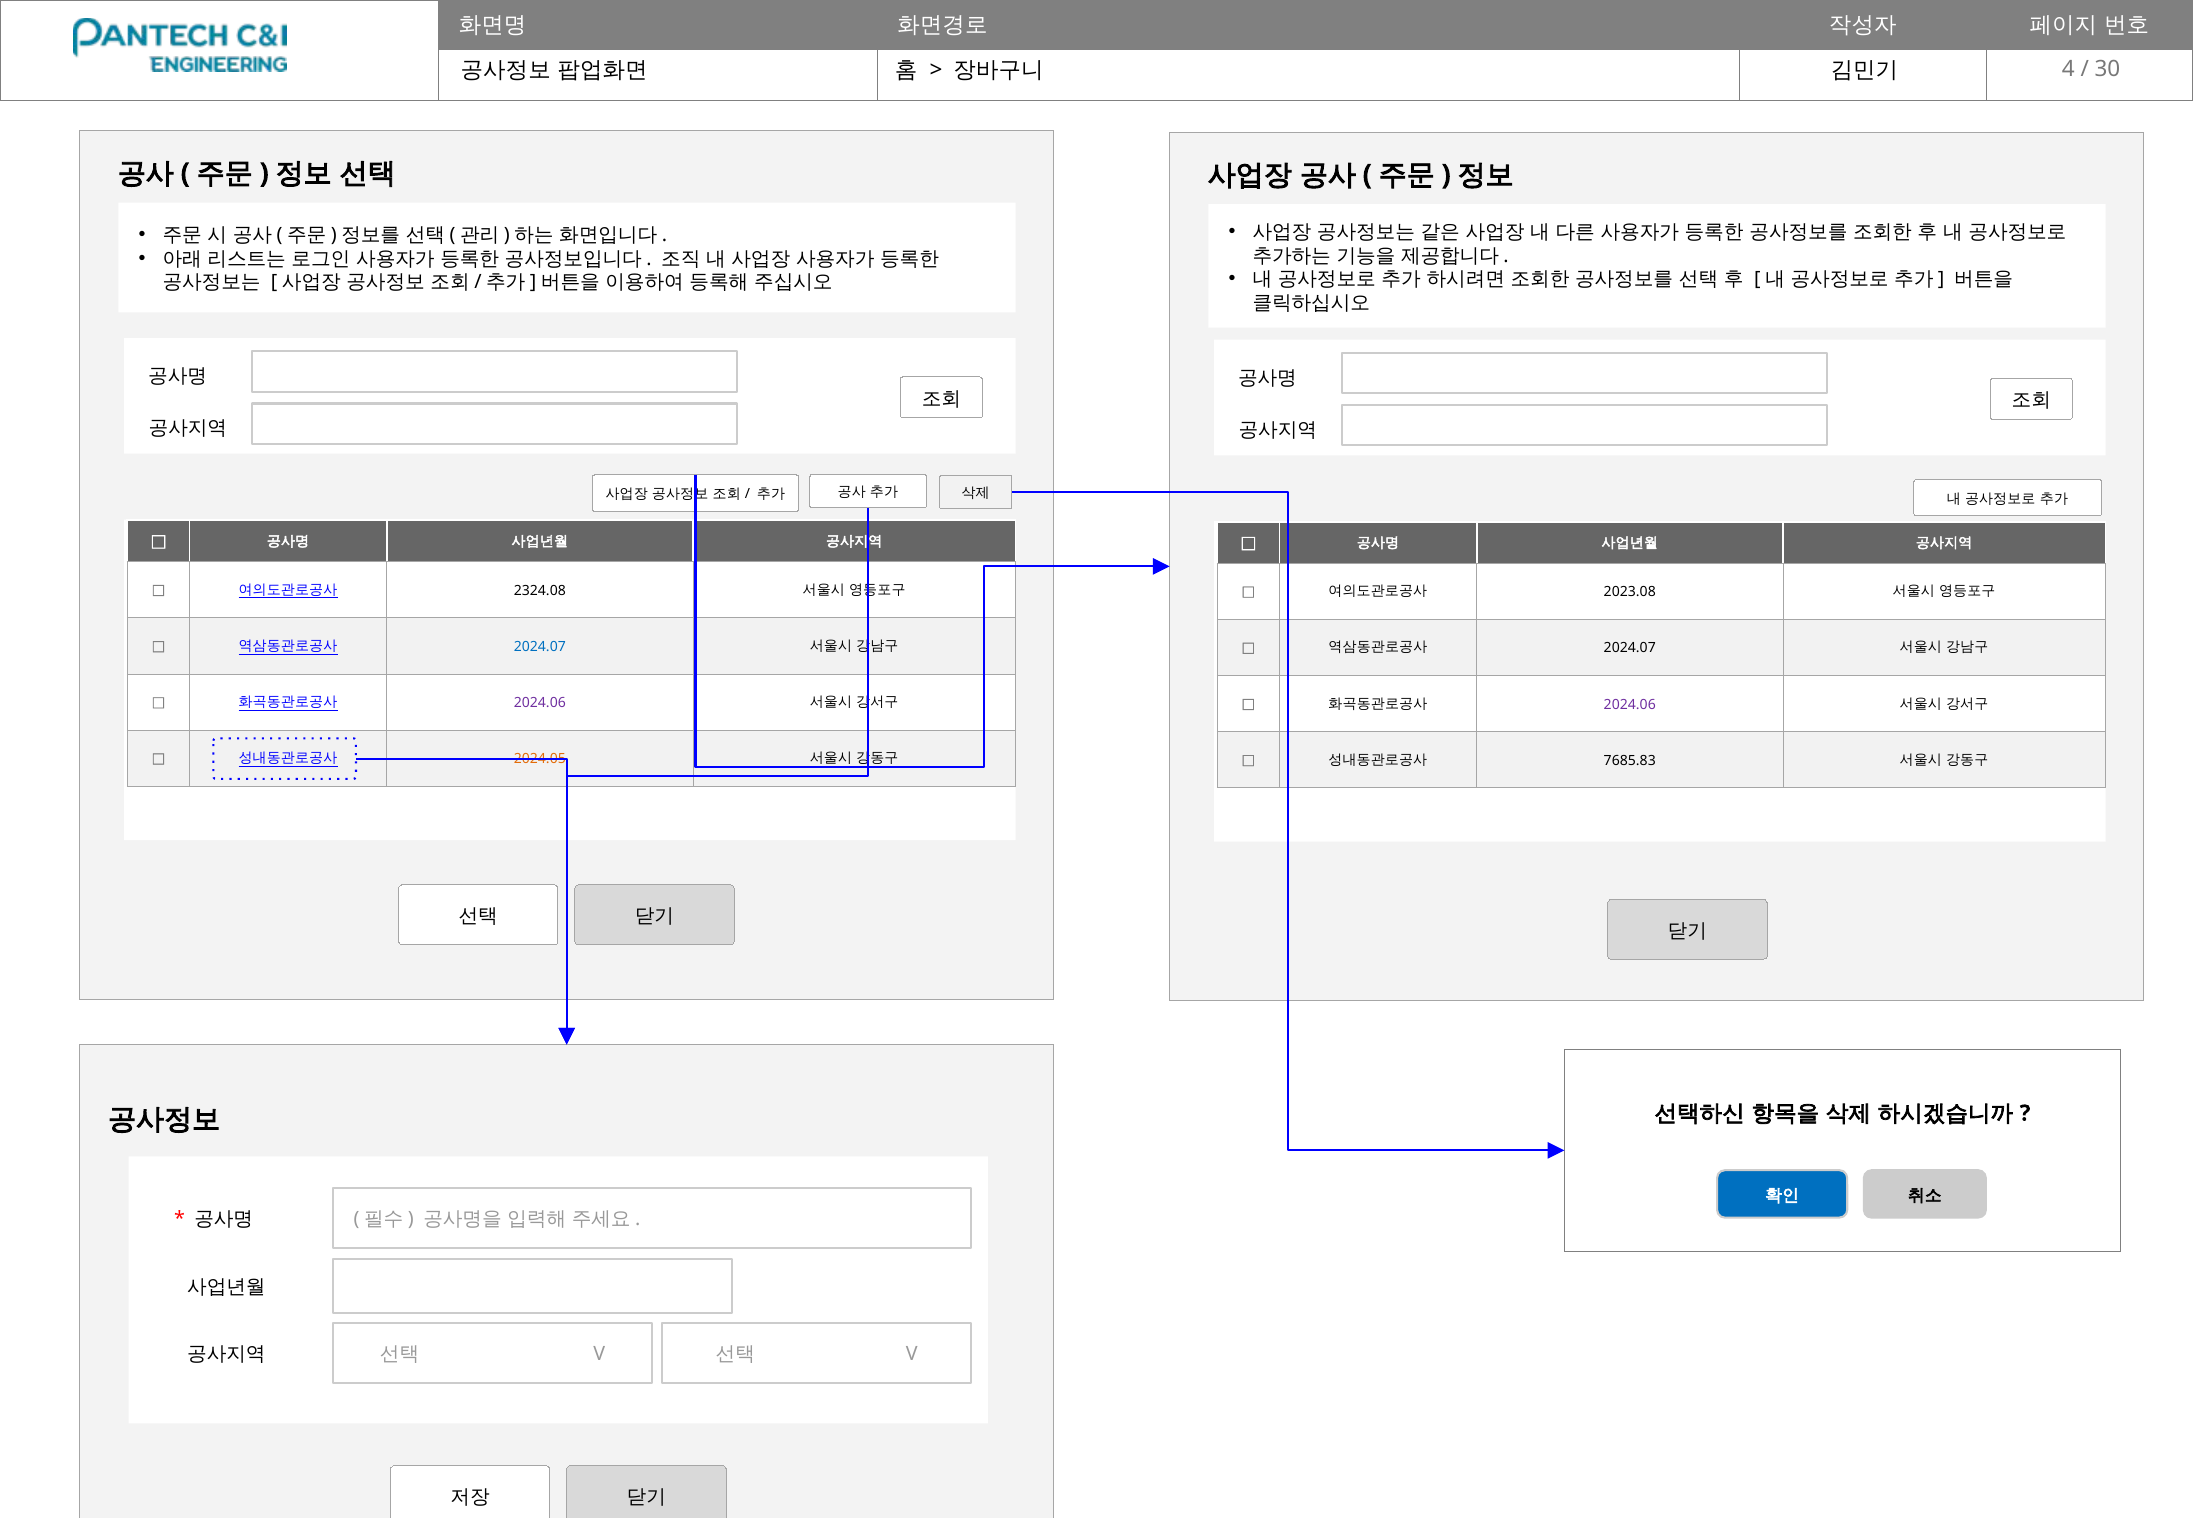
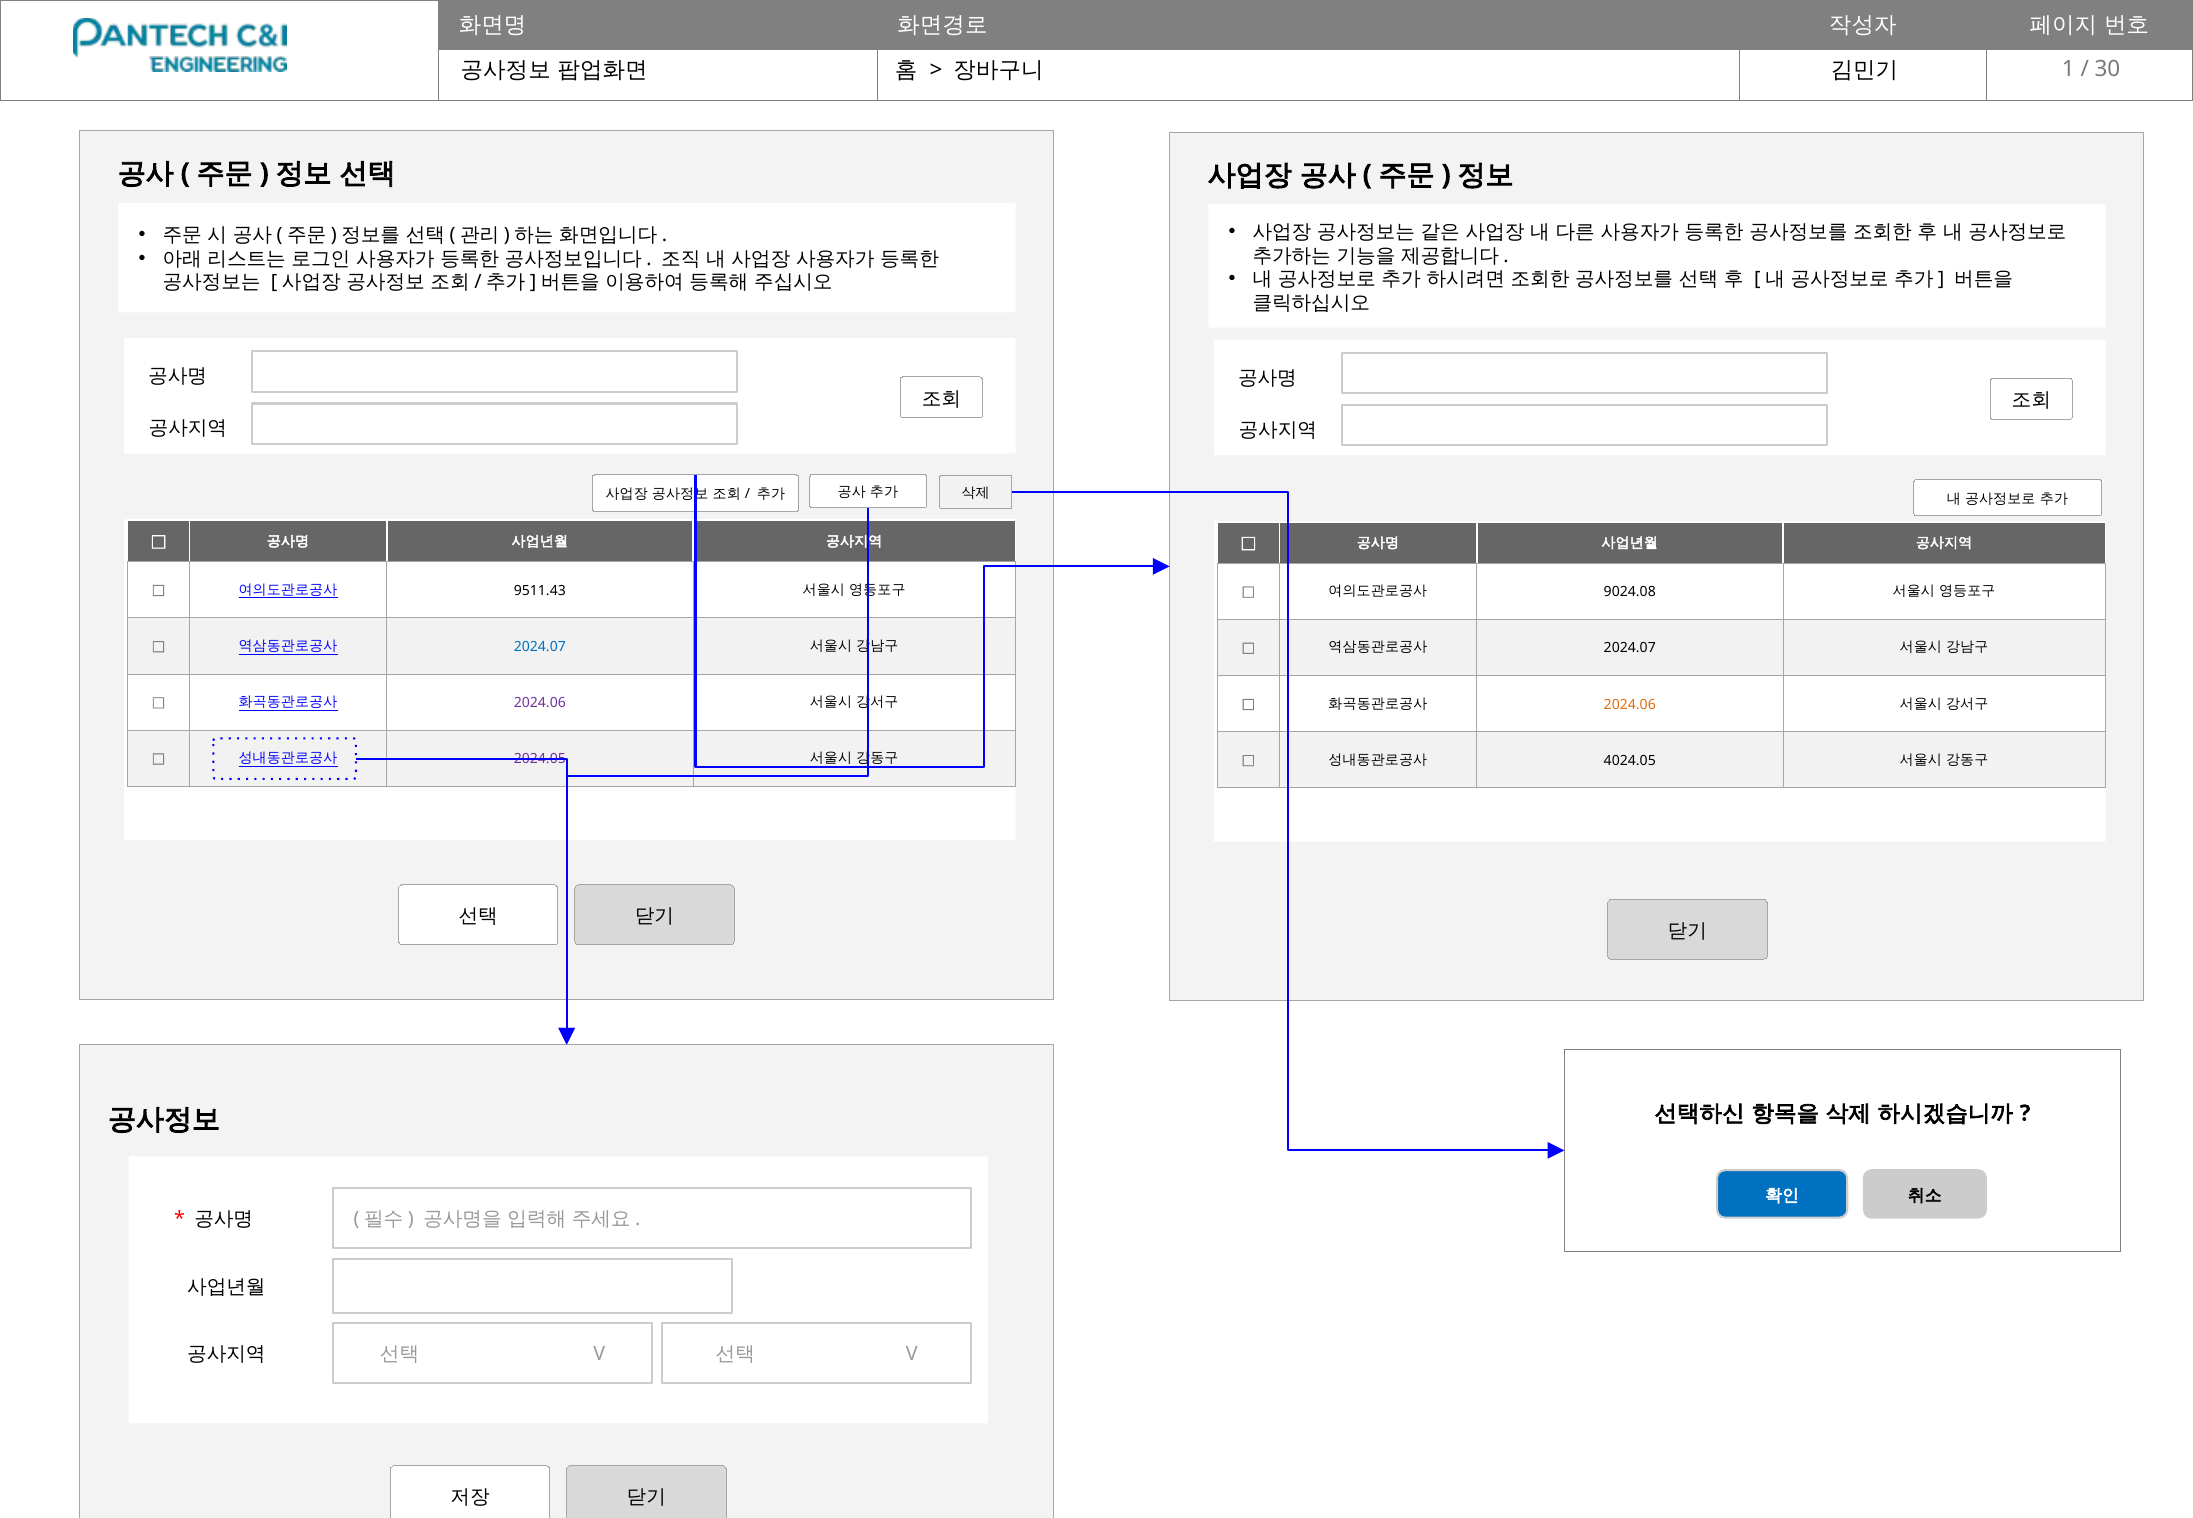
4: 4 -> 1 (2068, 69)
2324.08: 2324.08 -> 9511.43 (540, 591)
2023.08: 2023.08 -> 9024.08 (1630, 592)
2024.06 colour: purple -> orange (1630, 705)
2024.05 colour: orange -> purple (540, 759)
7685.83: 7685.83 -> 4024.05 (1630, 761)
